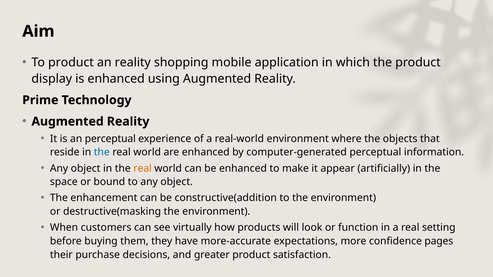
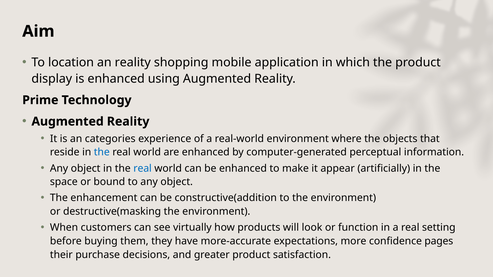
To product: product -> location (71, 63)
an perceptual: perceptual -> categories (110, 139)
real colour: orange -> blue (143, 168)
